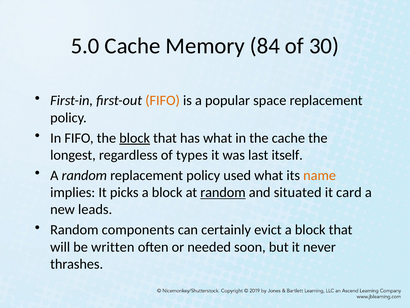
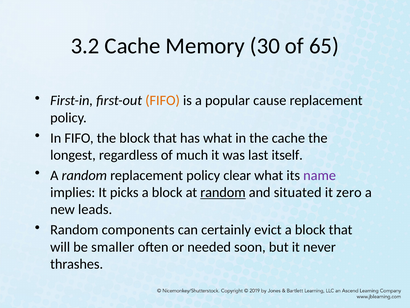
5.0: 5.0 -> 3.2 (85, 46)
84: 84 -> 30 (265, 46)
30: 30 -> 65 (324, 46)
space: space -> cause (270, 100)
block underline: present -> none (135, 138)
types: types -> much (192, 155)
used: used -> clear (237, 175)
name colour: orange -> purple (320, 175)
card: card -> zero (349, 192)
written: written -> smaller (113, 247)
